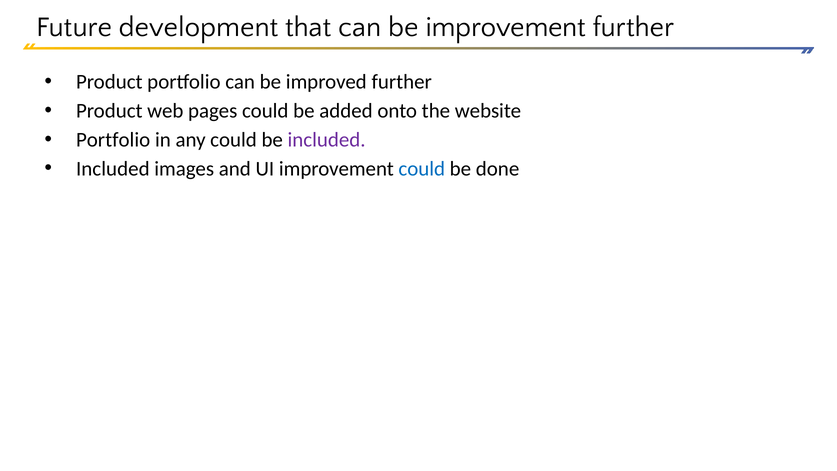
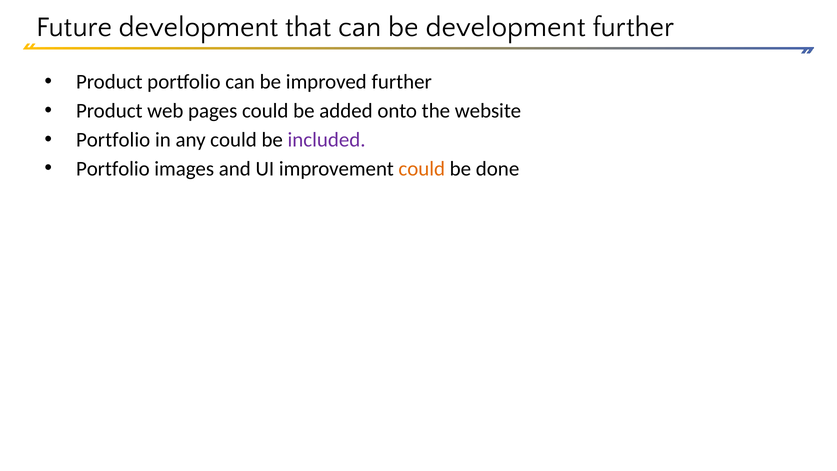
be improvement: improvement -> development (506, 27)
Included: Included -> Portfolio (113, 169)
could colour: blue -> orange (422, 169)
